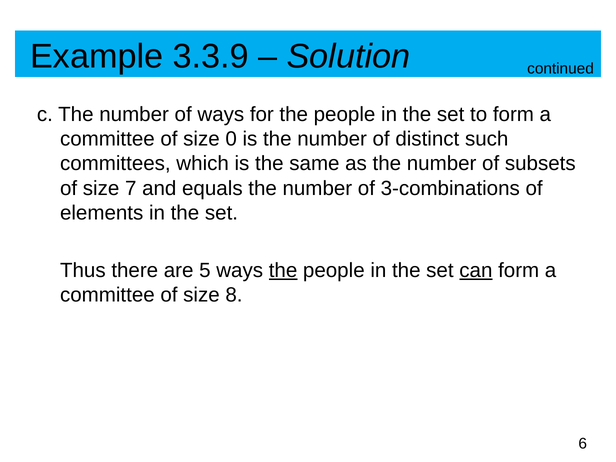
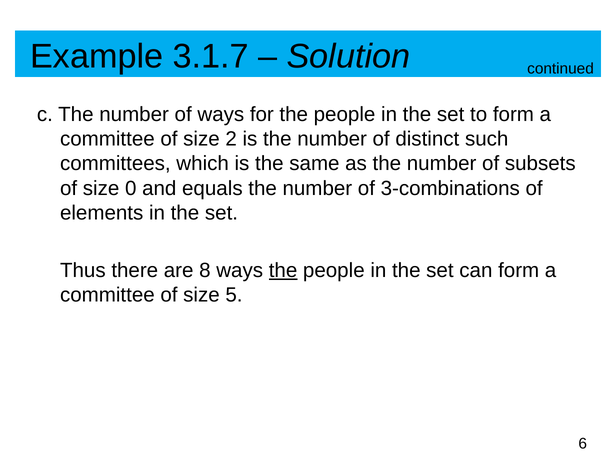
3.3.9: 3.3.9 -> 3.1.7 (211, 56)
0: 0 -> 2 (231, 139)
7: 7 -> 0 (131, 188)
5: 5 -> 8 (205, 270)
can underline: present -> none (476, 270)
8: 8 -> 5 (234, 295)
